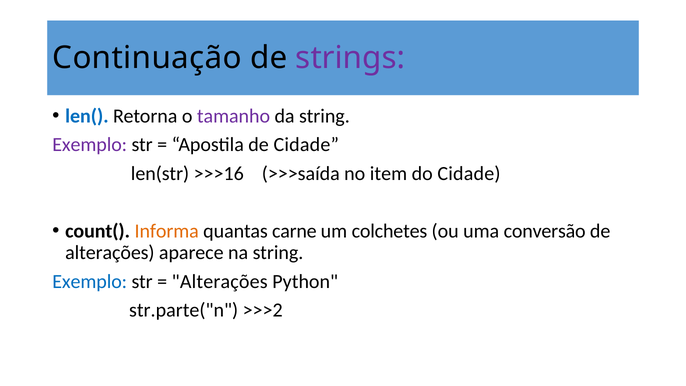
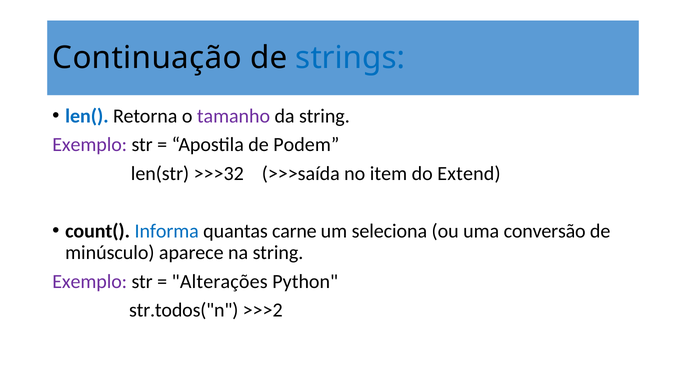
strings colour: purple -> blue (350, 58)
de Cidade: Cidade -> Podem (306, 145)
>>>16: >>>16 -> >>>32 (219, 174)
do Cidade: Cidade -> Extend (469, 174)
Informa colour: orange -> blue (167, 231)
colchetes: colchetes -> seleciona (389, 231)
alterações: alterações -> minúsculo (110, 253)
Exemplo colour: blue -> purple (90, 281)
str.parte("n: str.parte("n -> str.todos("n (184, 310)
